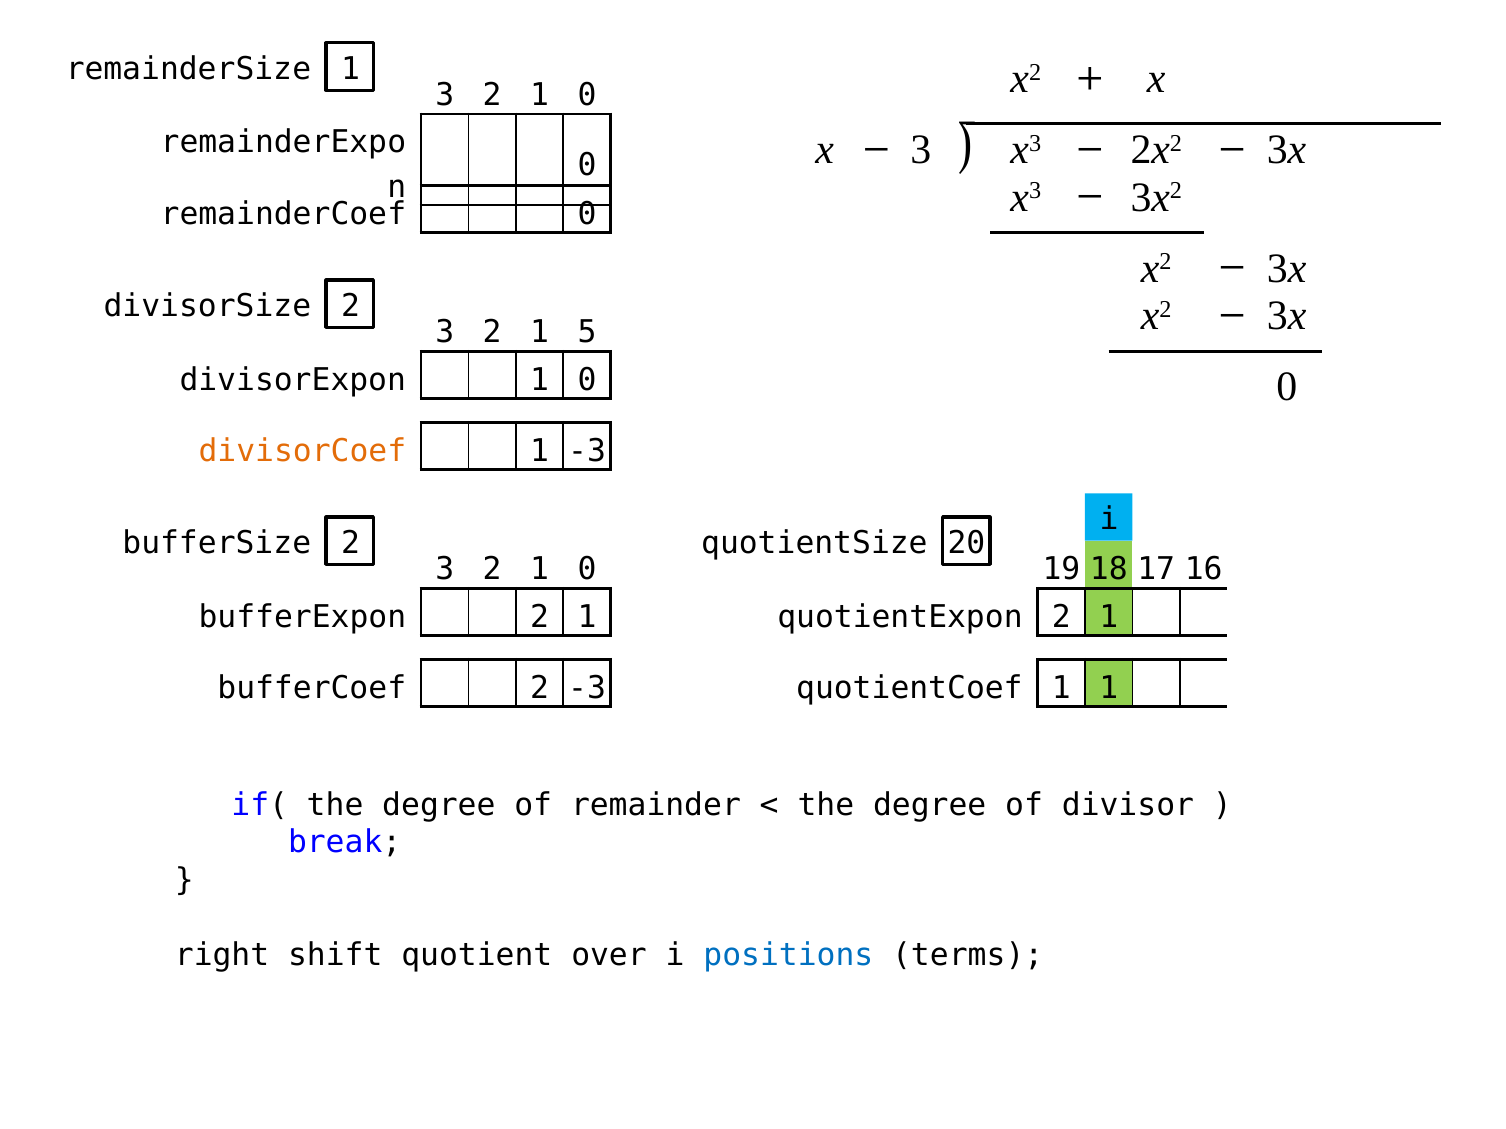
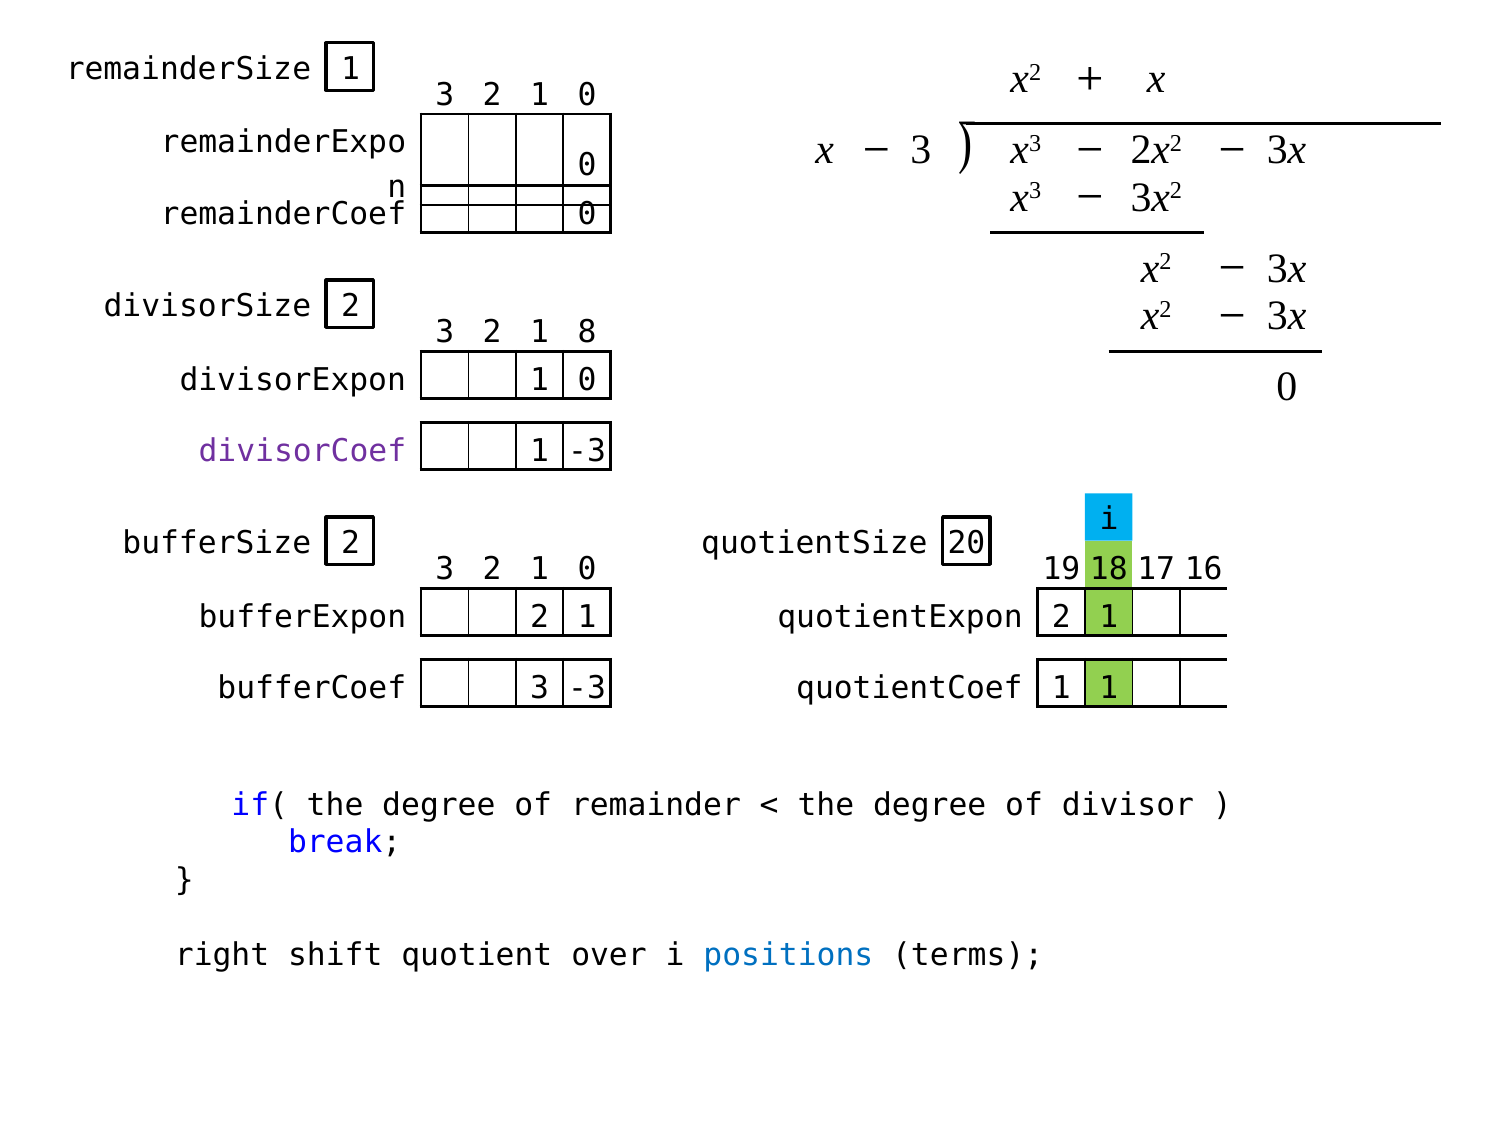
5: 5 -> 8 (587, 333)
divisorCoef colour: orange -> purple (302, 451)
bufferCoef 2: 2 -> 3 (540, 688)
